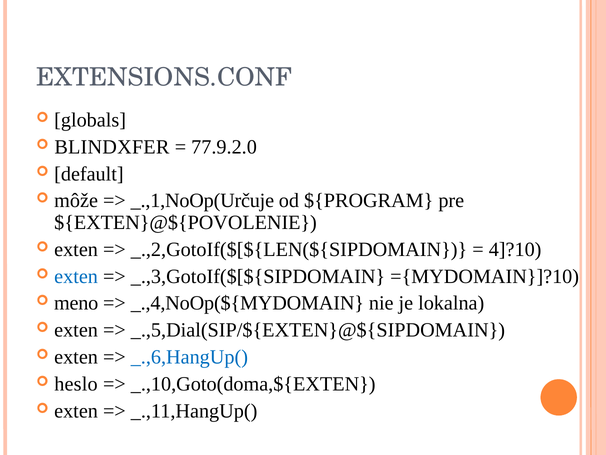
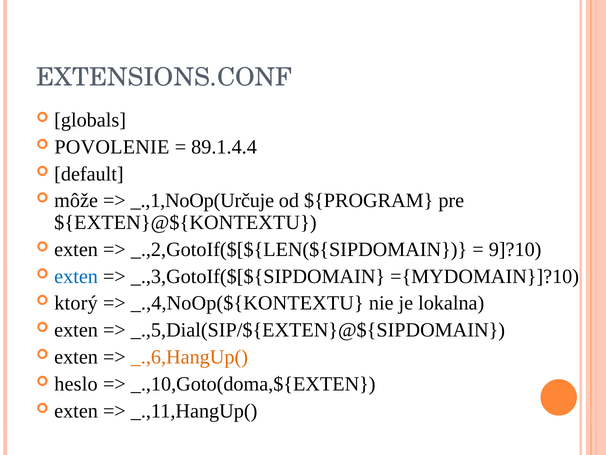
BLINDXFER: BLINDXFER -> POVOLENIE (112, 147)
77.9.2.0: 77.9.2.0 -> 89.1.4.4 (224, 147)
${EXTEN}@${POVOLENIE: ${EXTEN}@${POVOLENIE -> ${EXTEN}@${KONTEXTU (185, 222)
4]?10: 4]?10 -> 9]?10 (515, 249)
meno: meno -> ktorý (76, 303)
_.,4,NoOp(${MYDOMAIN: _.,4,NoOp(${MYDOMAIN -> _.,4,NoOp(${KONTEXTU (247, 303)
_.,6,HangUp( colour: blue -> orange (189, 357)
